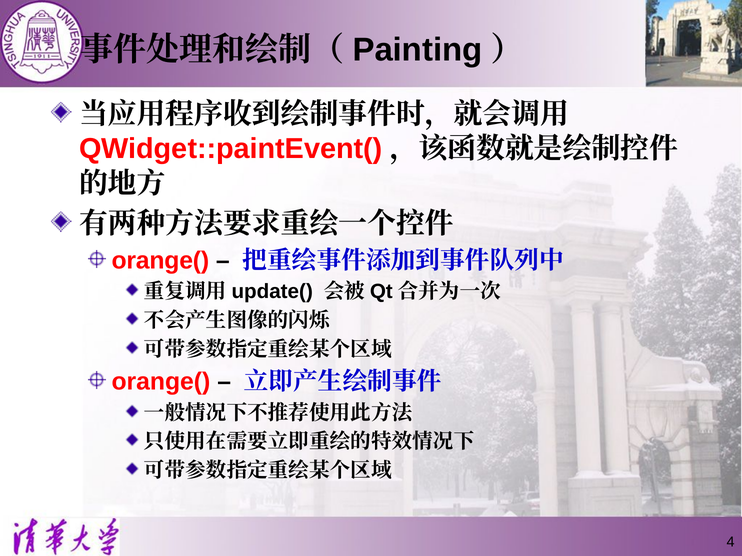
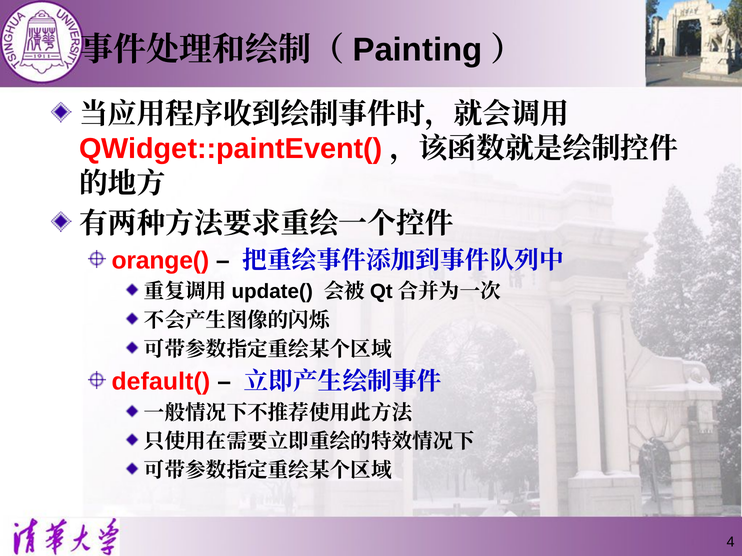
orange(: orange( -> default( (161, 382)
